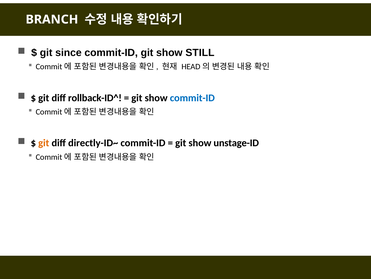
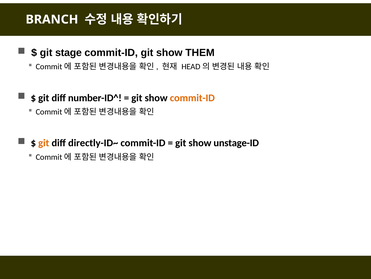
since: since -> stage (68, 53)
STILL: STILL -> THEM (200, 53)
rollback-ID^: rollback-ID^ -> number-ID^ (95, 98)
commit-ID colour: blue -> orange (192, 98)
